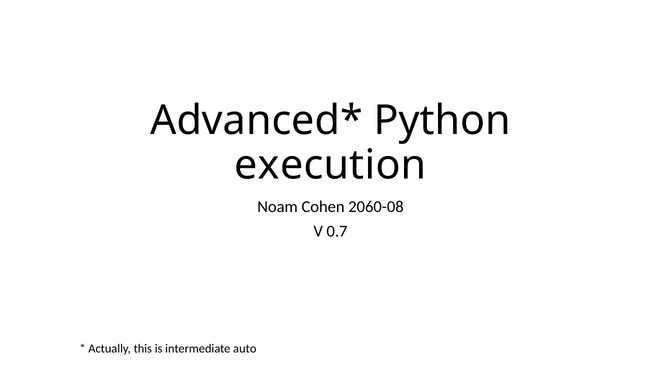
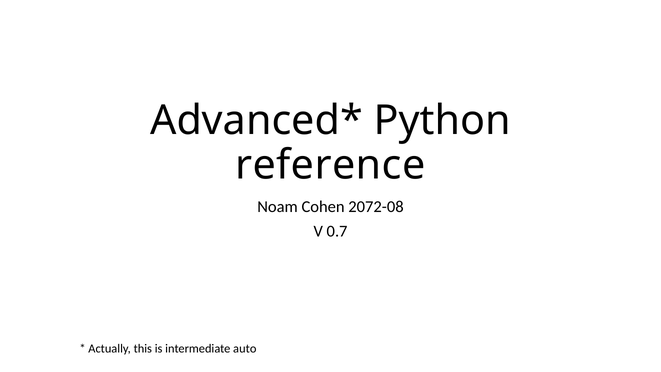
execution: execution -> reference (330, 165)
2060-08: 2060-08 -> 2072-08 (376, 207)
